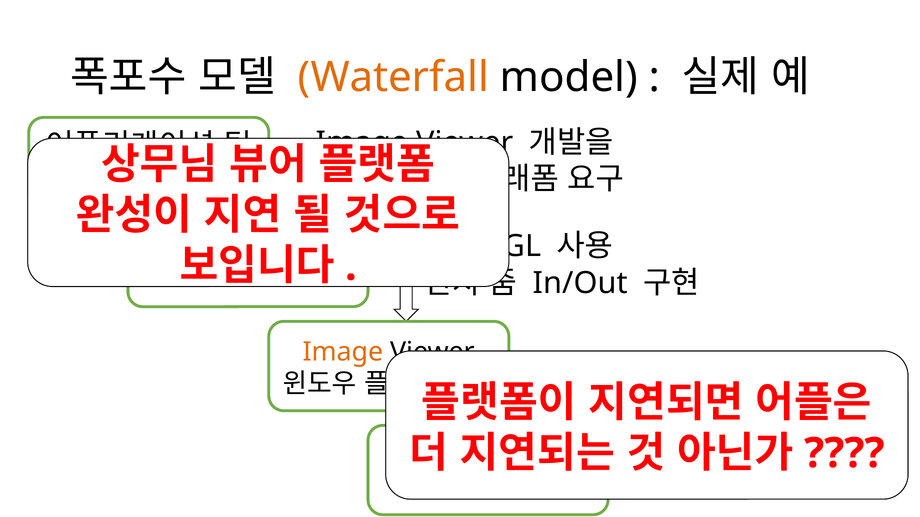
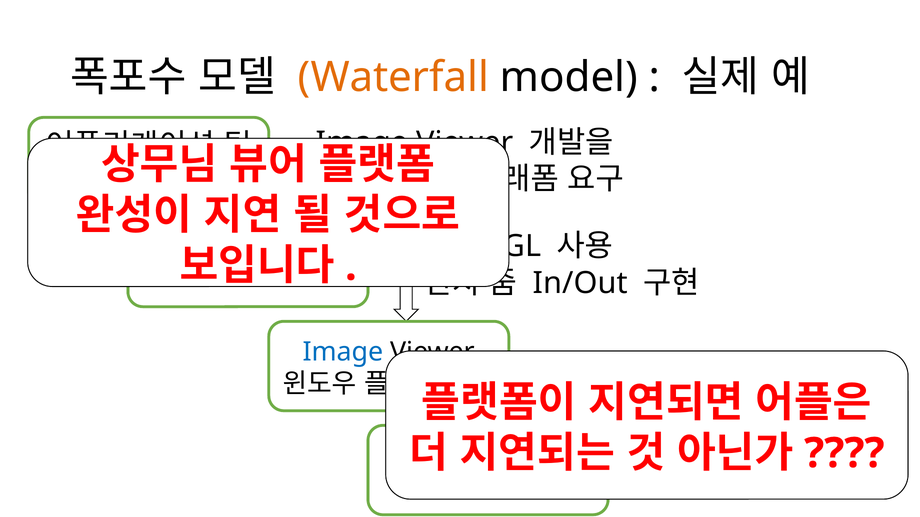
Image colour: orange -> blue (343, 352)
